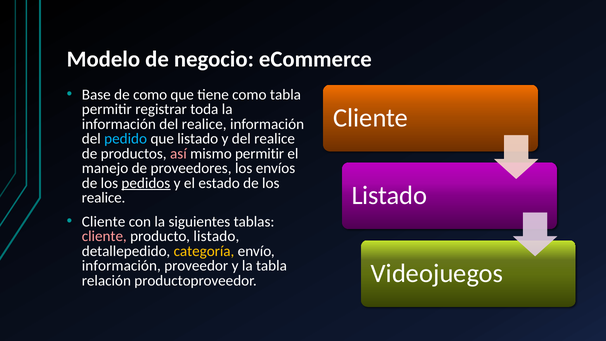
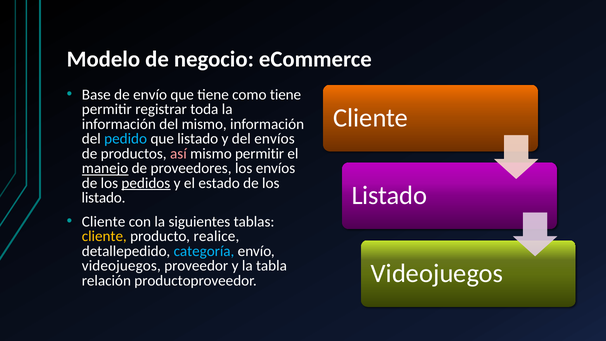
de como: como -> envío (150, 95)
como tabla: tabla -> tiene (286, 95)
información del realice: realice -> mismo (204, 124)
y del realice: realice -> envíos (275, 139)
manejo underline: none -> present (105, 168)
realice: realice -> listado (104, 198)
cliente colour: pink -> yellow (104, 236)
producto listado: listado -> realice (216, 236)
categoría colour: yellow -> light blue (204, 251)
información: información -> videojuegos (121, 266)
